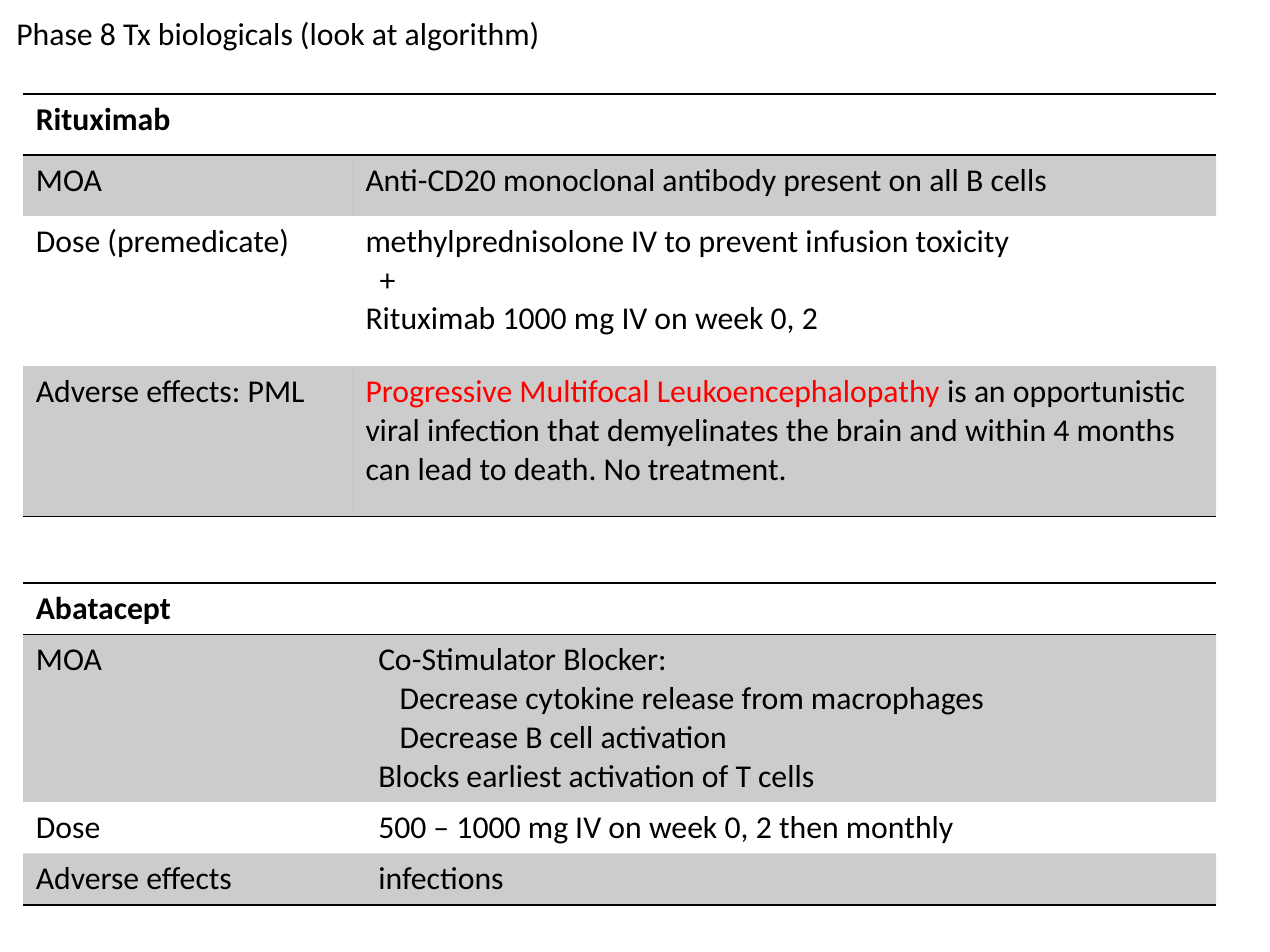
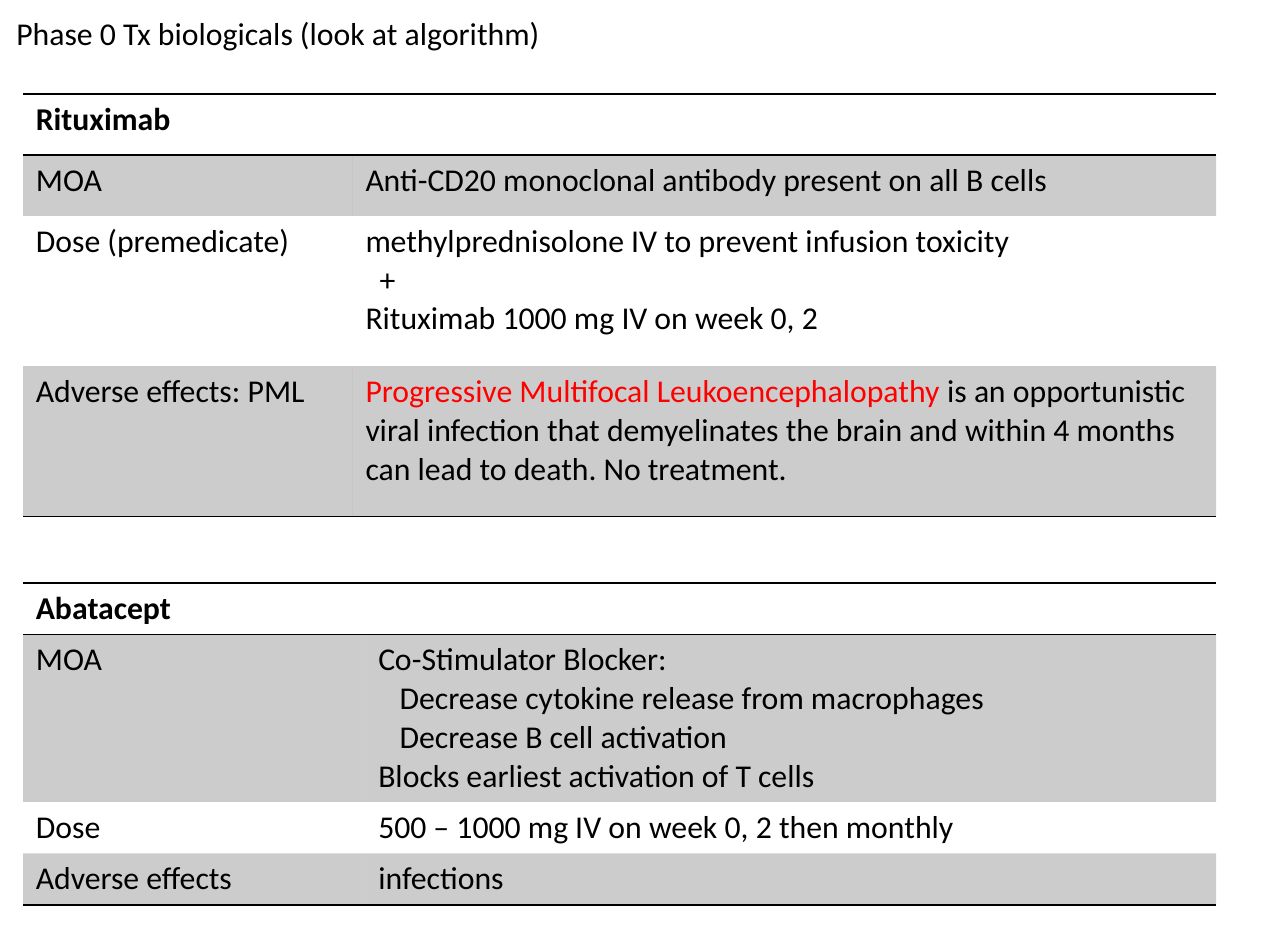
Phase 8: 8 -> 0 (108, 35)
